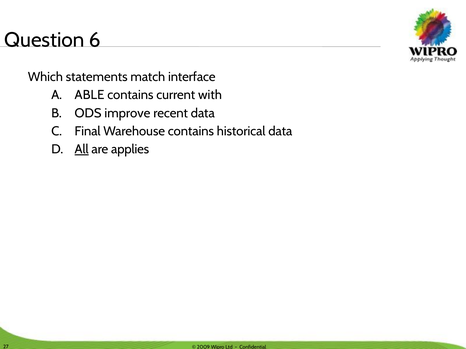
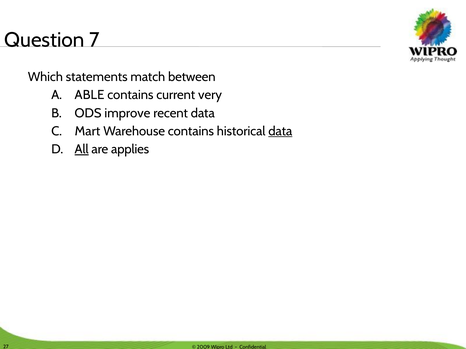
6: 6 -> 7 (95, 40)
interface: interface -> between (192, 77)
with: with -> very (210, 95)
Final: Final -> Mart (87, 131)
data underline: none -> present (280, 131)
